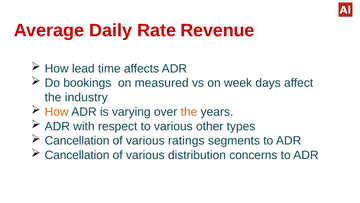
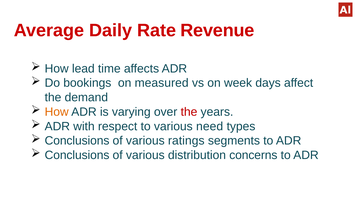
industry: industry -> demand (86, 97)
the colour: orange -> red (189, 112)
other: other -> need (210, 126)
Cancellation: Cancellation -> Conclusions (77, 140)
Cancellation: Cancellation -> Conclusions (77, 155)
